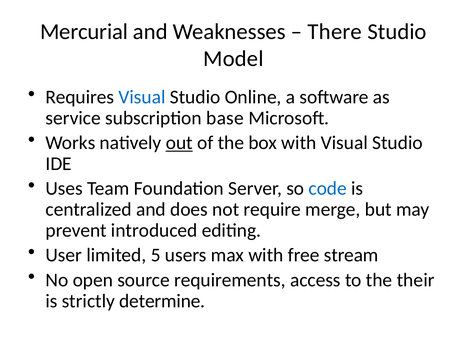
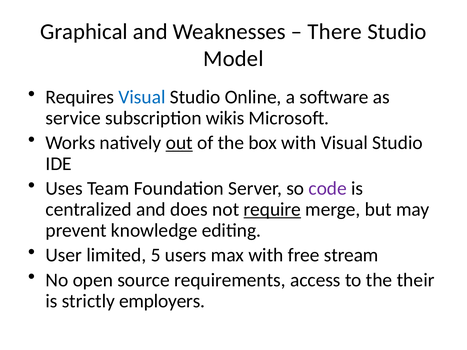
Mercurial: Mercurial -> Graphical (84, 32)
base: base -> wikis (225, 118)
code colour: blue -> purple (328, 189)
require underline: none -> present (272, 210)
introduced: introduced -> knowledge (154, 231)
determine: determine -> employers (162, 301)
